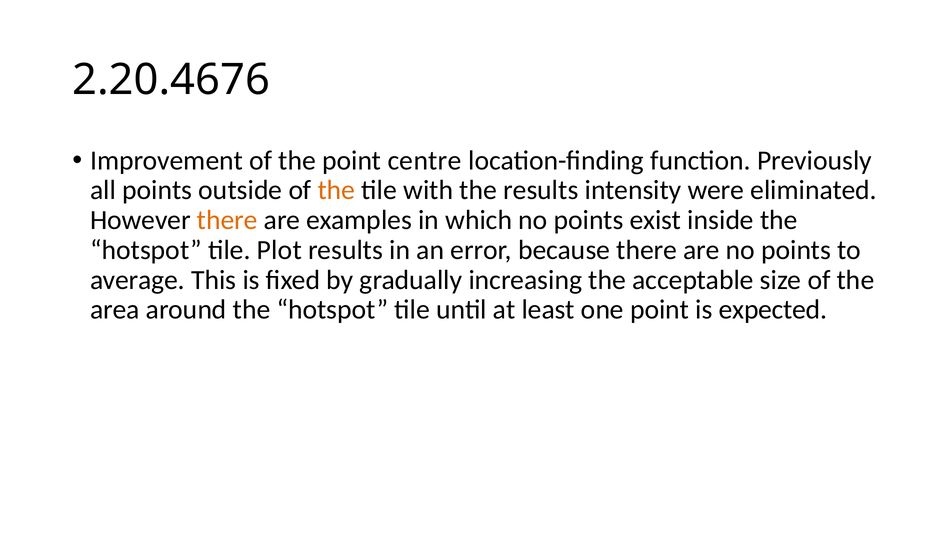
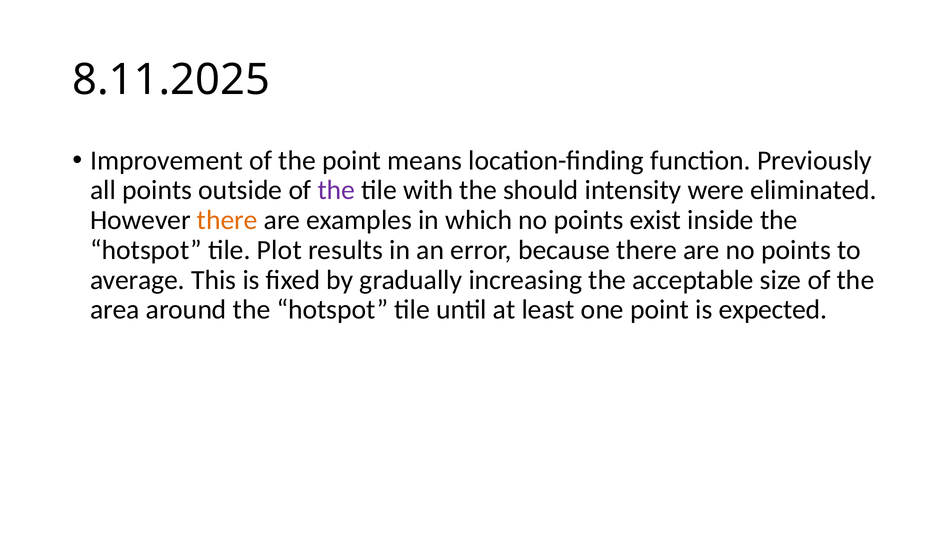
2.20.4676: 2.20.4676 -> 8.11.2025 (171, 80)
centre: centre -> means (425, 161)
the colour: orange -> purple (336, 190)
the results: results -> should (541, 190)
